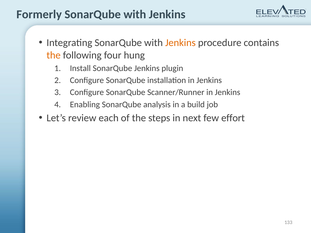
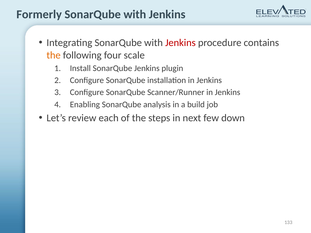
Jenkins colour: orange -> red (180, 43)
hung: hung -> scale (134, 55)
effort: effort -> down (233, 118)
